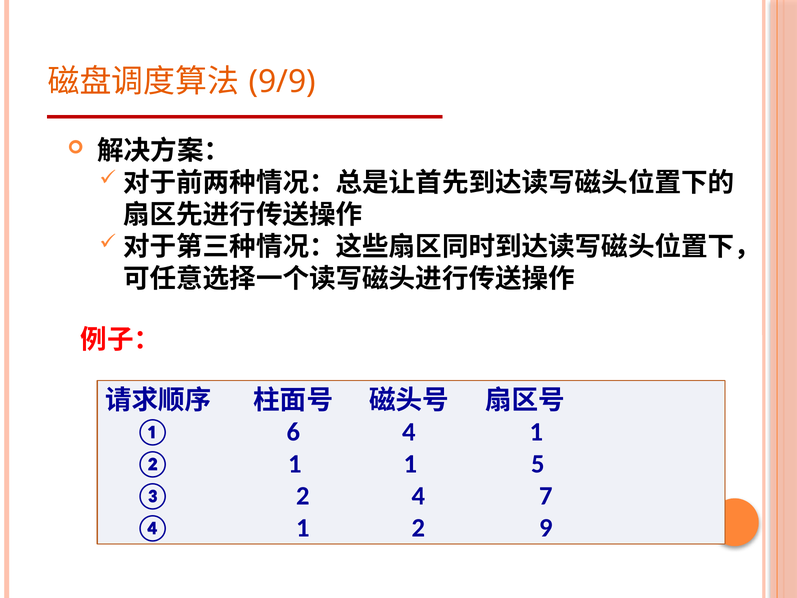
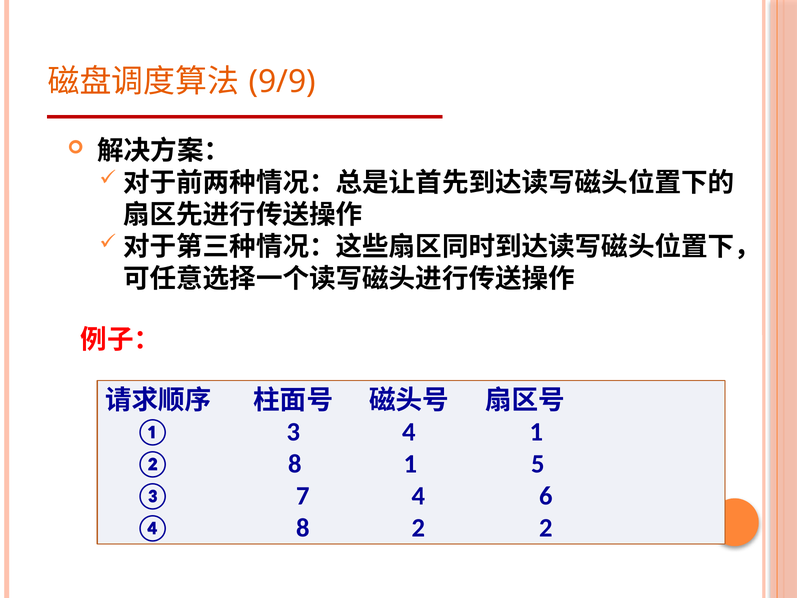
6: 6 -> 3 (293, 432)
② 1: 1 -> 8 (295, 464)
③ 2: 2 -> 7 (303, 496)
7: 7 -> 6 (546, 496)
④ 1: 1 -> 8 (303, 528)
2 9: 9 -> 2 (546, 528)
